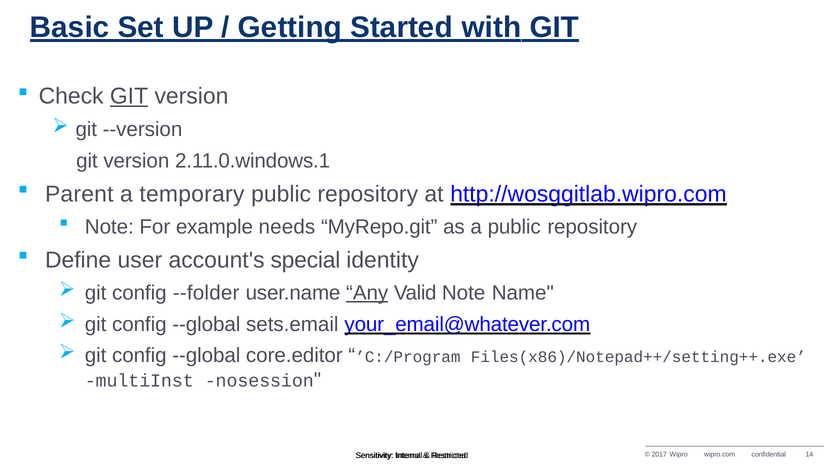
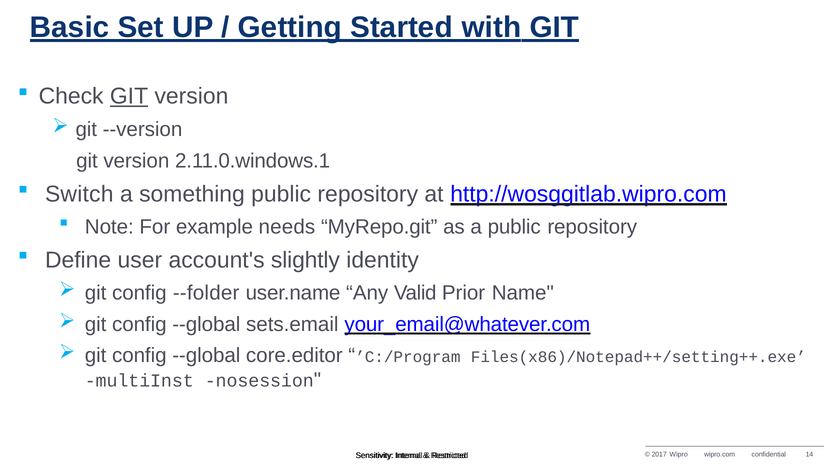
Parent: Parent -> Switch (79, 194)
temporary: temporary -> something (192, 194)
special: special -> slightly (305, 260)
Any underline: present -> none (367, 293)
Valid Note: Note -> Prior (464, 293)
